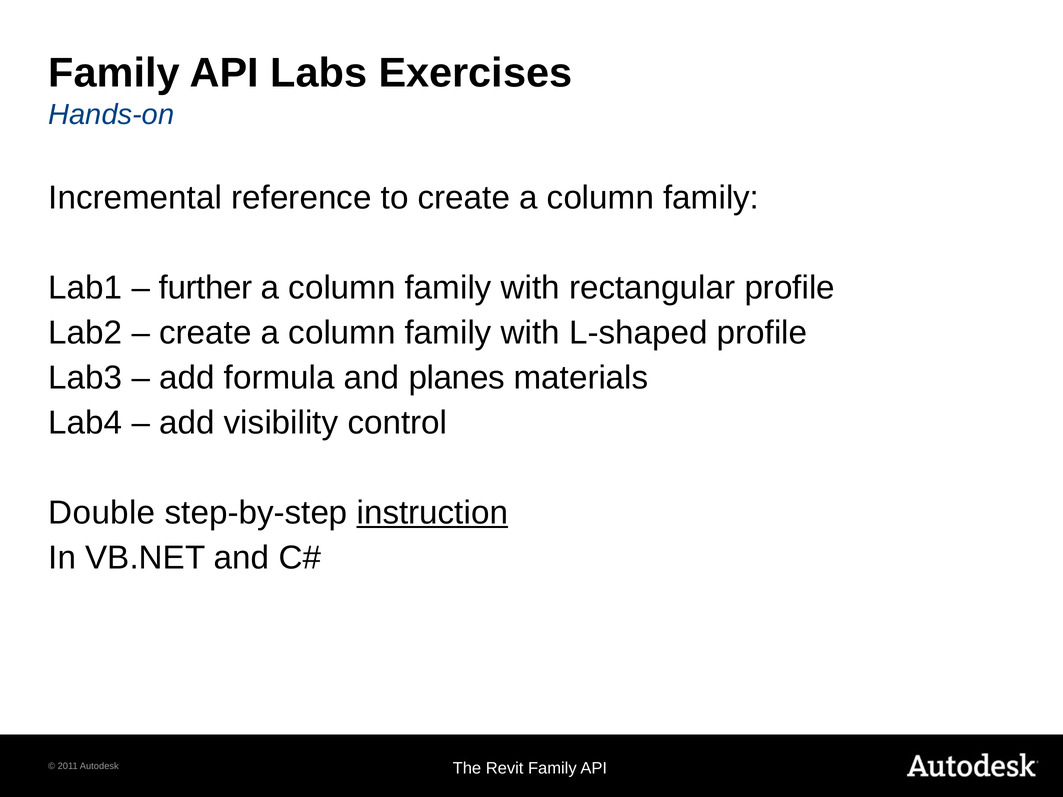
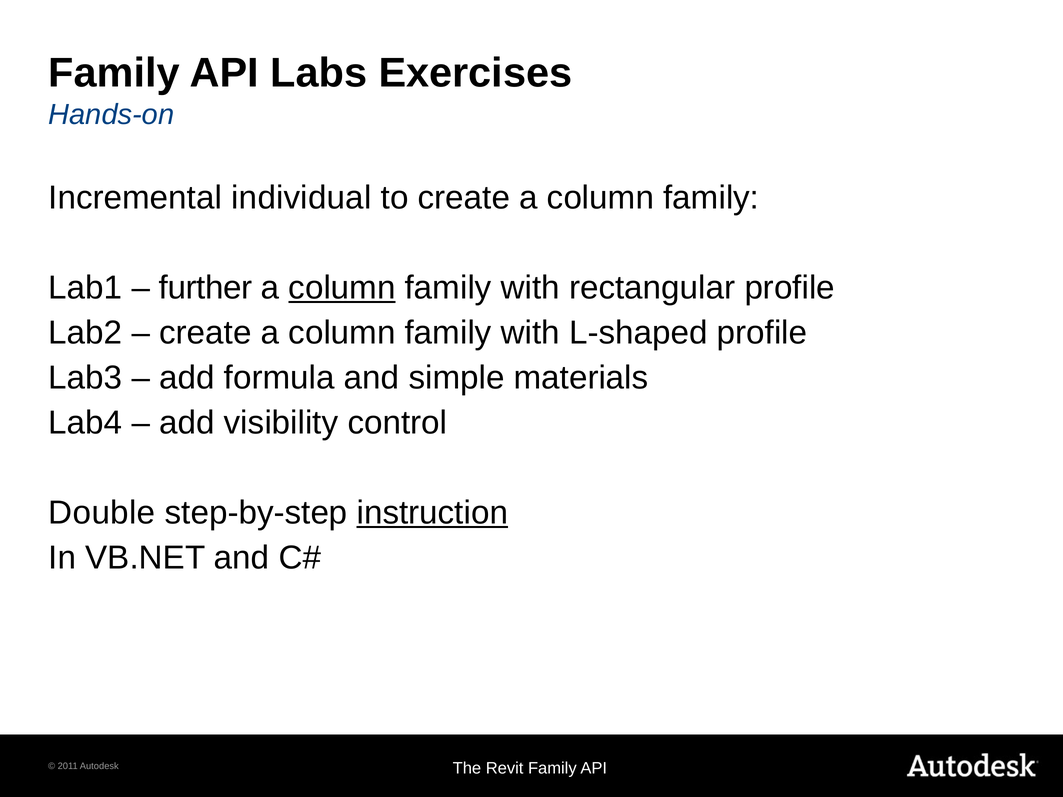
reference: reference -> individual (301, 198)
column underline: none -> present (342, 288)
planes: planes -> simple (457, 378)
